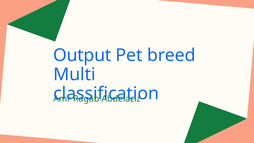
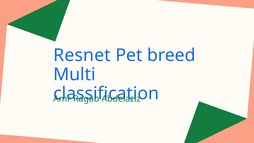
Output: Output -> Resnet (82, 55)
